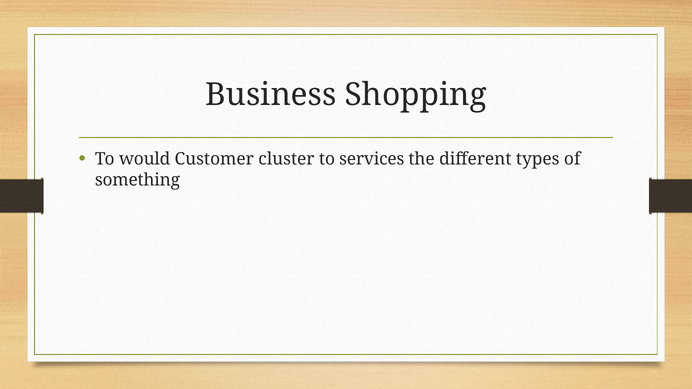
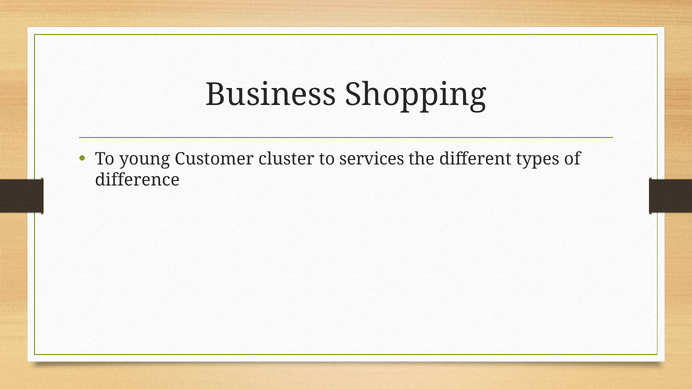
would: would -> young (145, 159)
something: something -> difference (137, 180)
